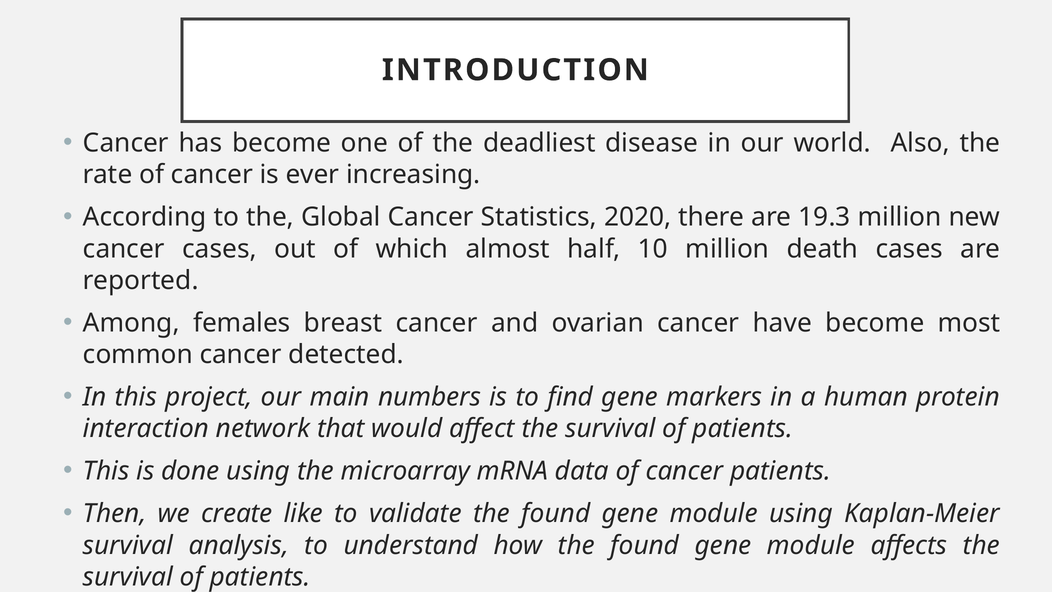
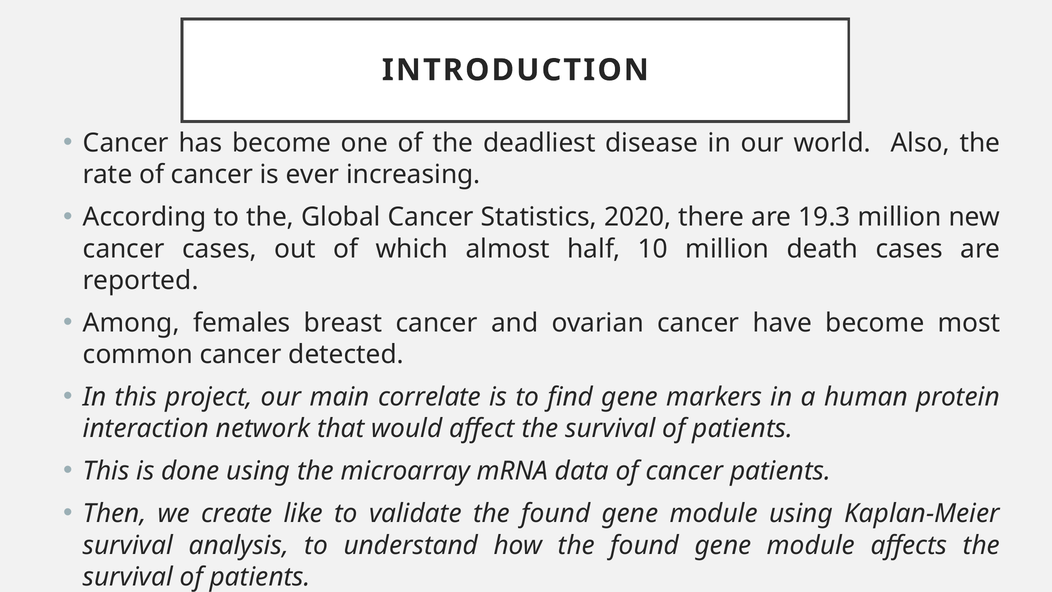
numbers: numbers -> correlate (430, 397)
